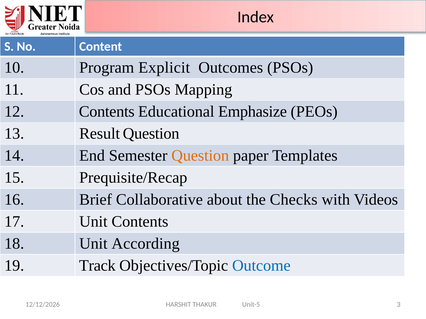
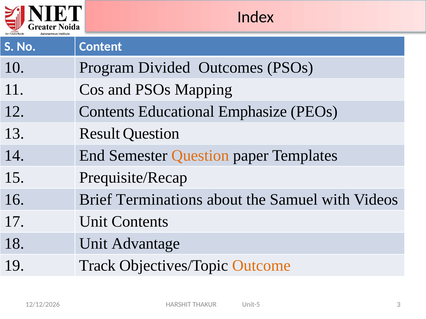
Explicit: Explicit -> Divided (164, 68)
Collaborative: Collaborative -> Terminations (159, 200)
Checks: Checks -> Samuel (294, 200)
According: According -> Advantage (146, 244)
Outcome colour: blue -> orange (261, 266)
